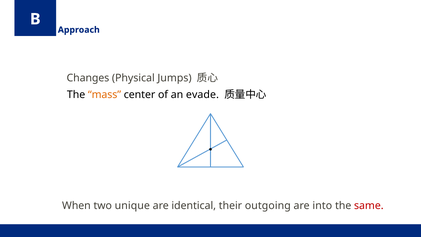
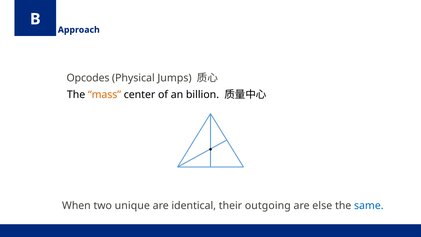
Changes: Changes -> Opcodes (88, 78)
evade: evade -> billion (202, 95)
into: into -> else (322, 206)
same colour: red -> blue (369, 206)
